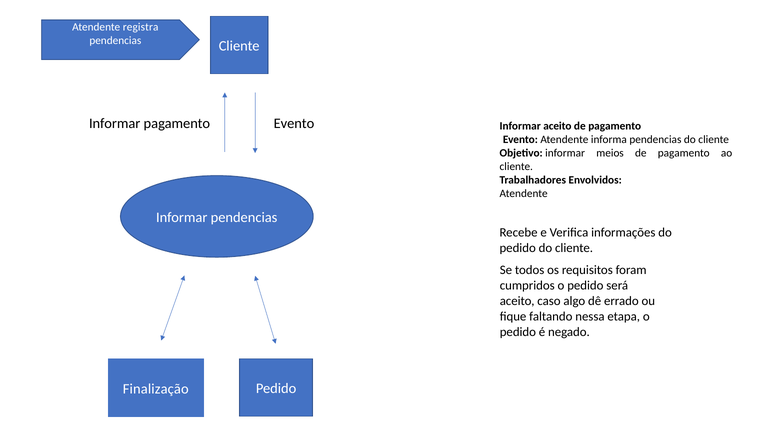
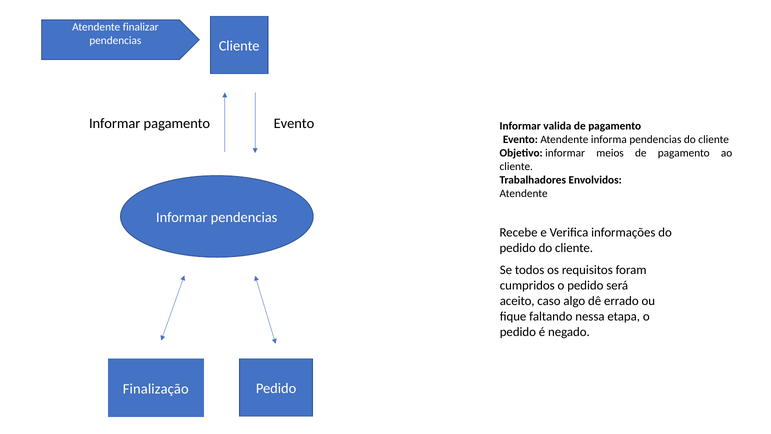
registra: registra -> finalizar (141, 27)
Informar aceito: aceito -> valida (557, 126)
